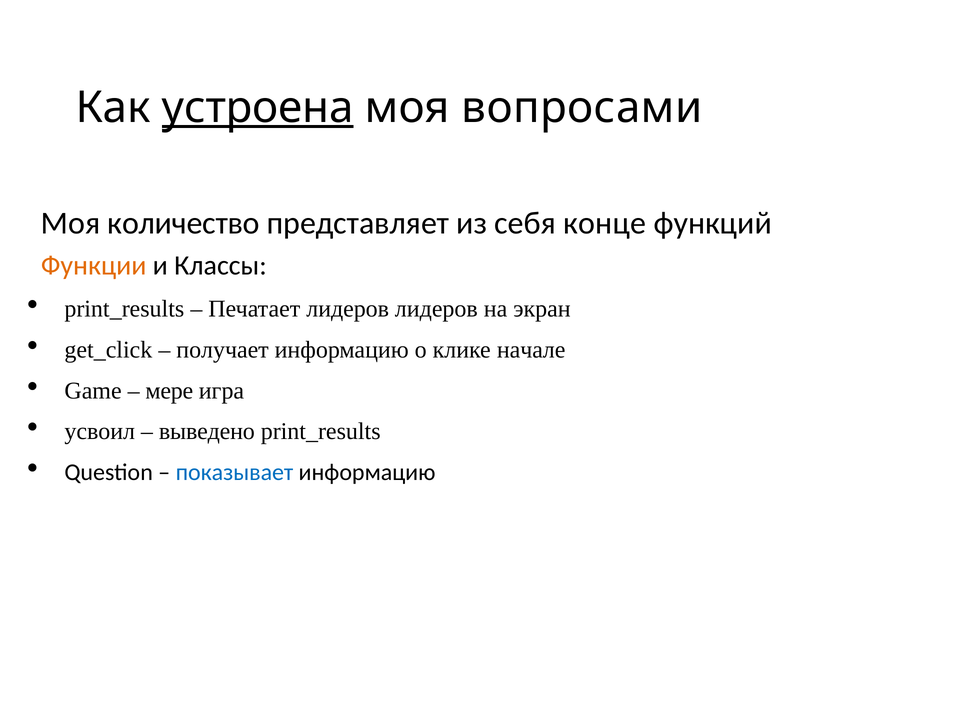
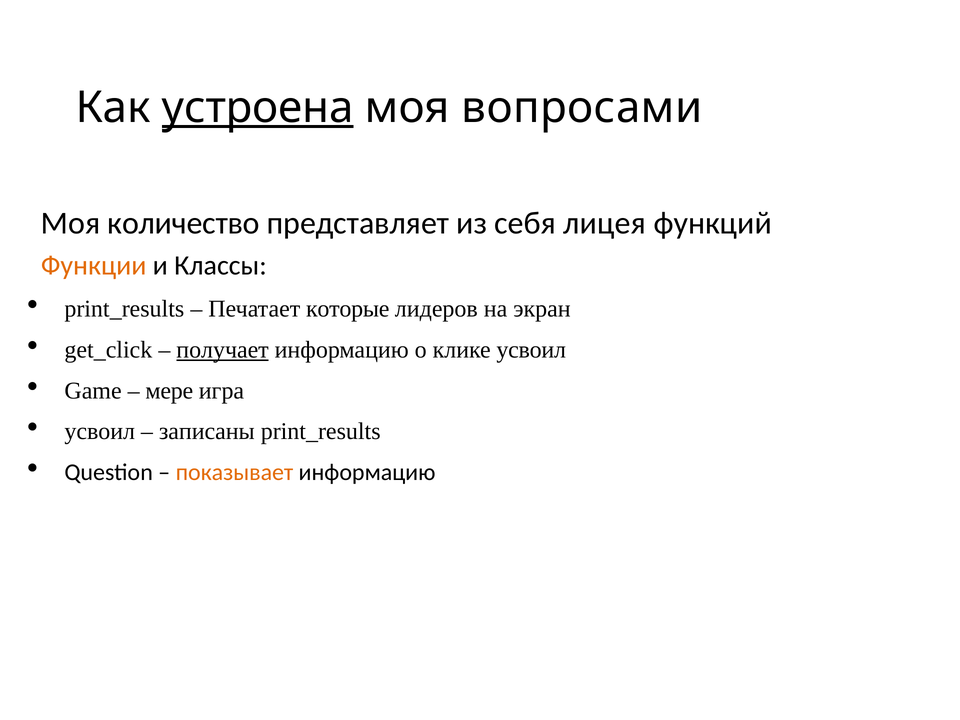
конце: конце -> лицея (605, 223)
Печатает лидеров: лидеров -> которые (348, 309)
получает underline: none -> present (223, 350)
клике начале: начале -> усвоил (531, 350)
выведено: выведено -> записаны (207, 431)
показывает colour: blue -> orange (234, 472)
